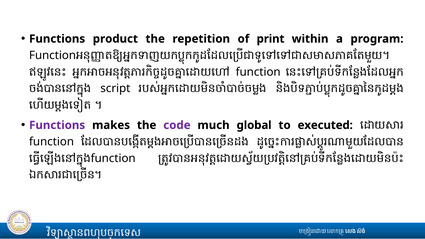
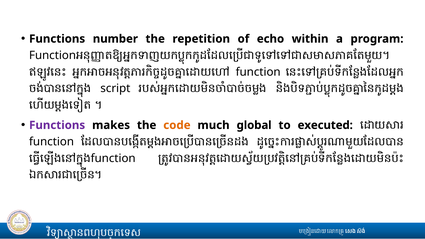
product: product -> number (115, 39)
print: print -> echo (270, 39)
code colour: purple -> orange (177, 125)
